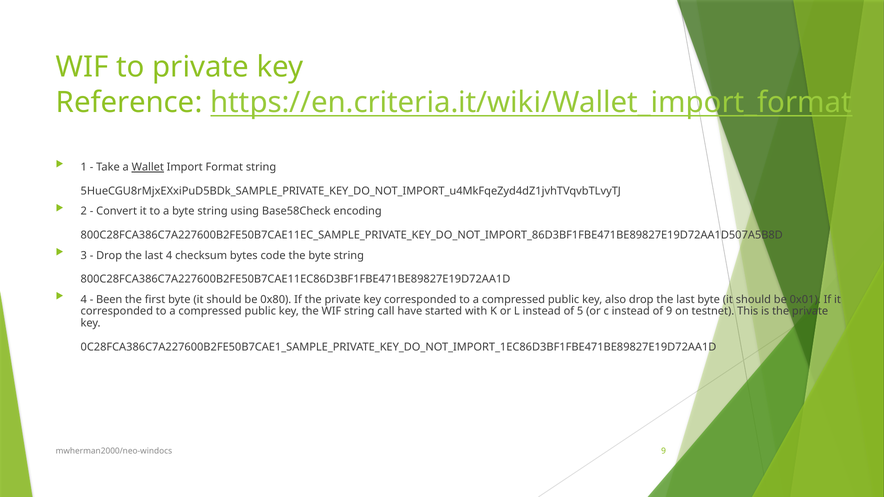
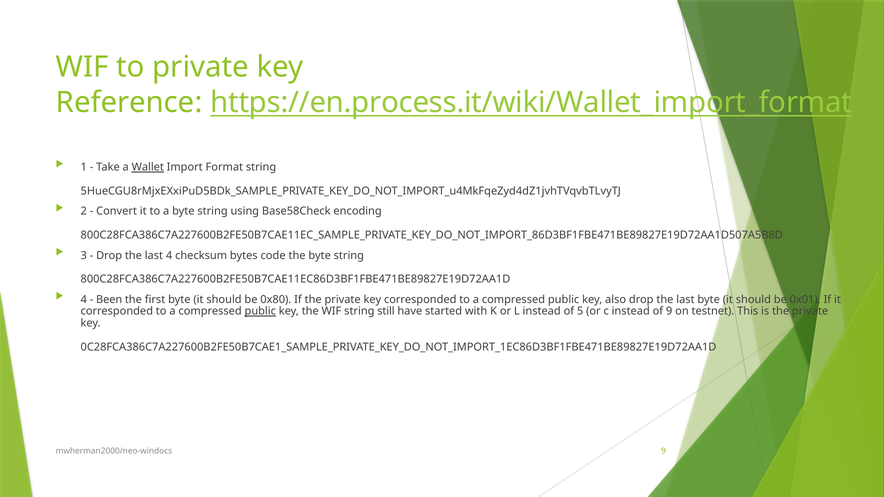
https://en.criteria.it/wiki/Wallet_import_format: https://en.criteria.it/wiki/Wallet_import_format -> https://en.process.it/wiki/Wallet_import_format (531, 103)
public underline: none -> present (260, 311)
call: call -> still (386, 311)
